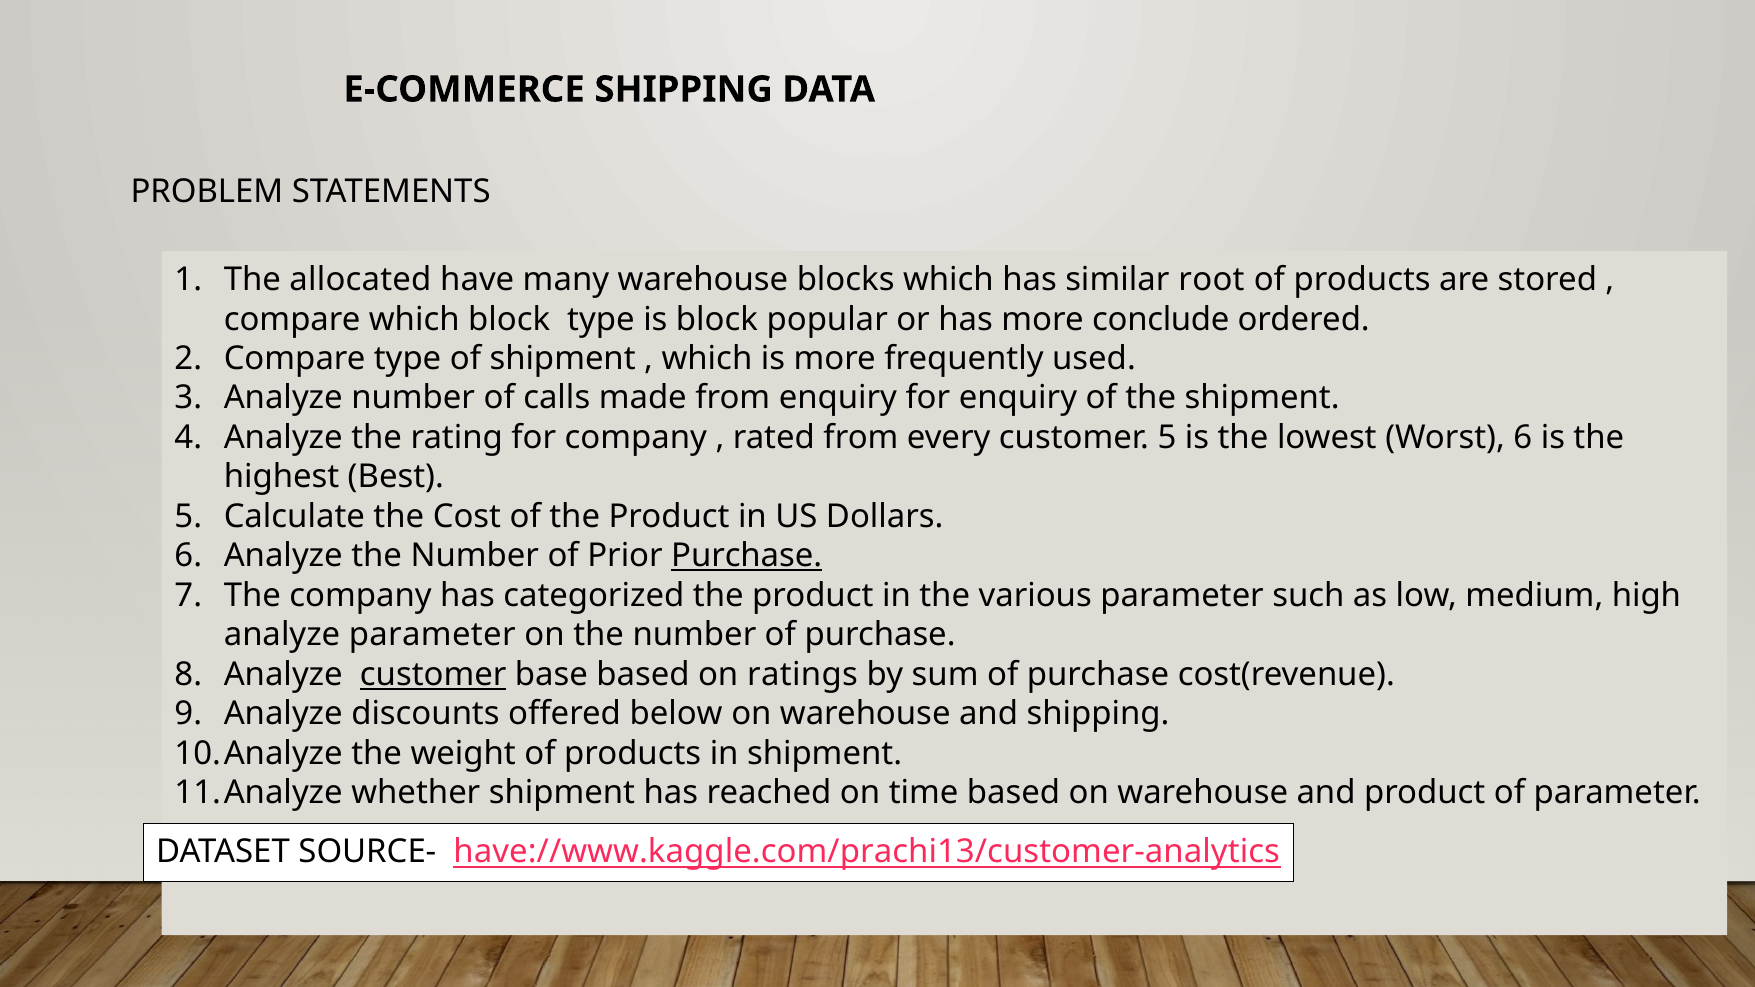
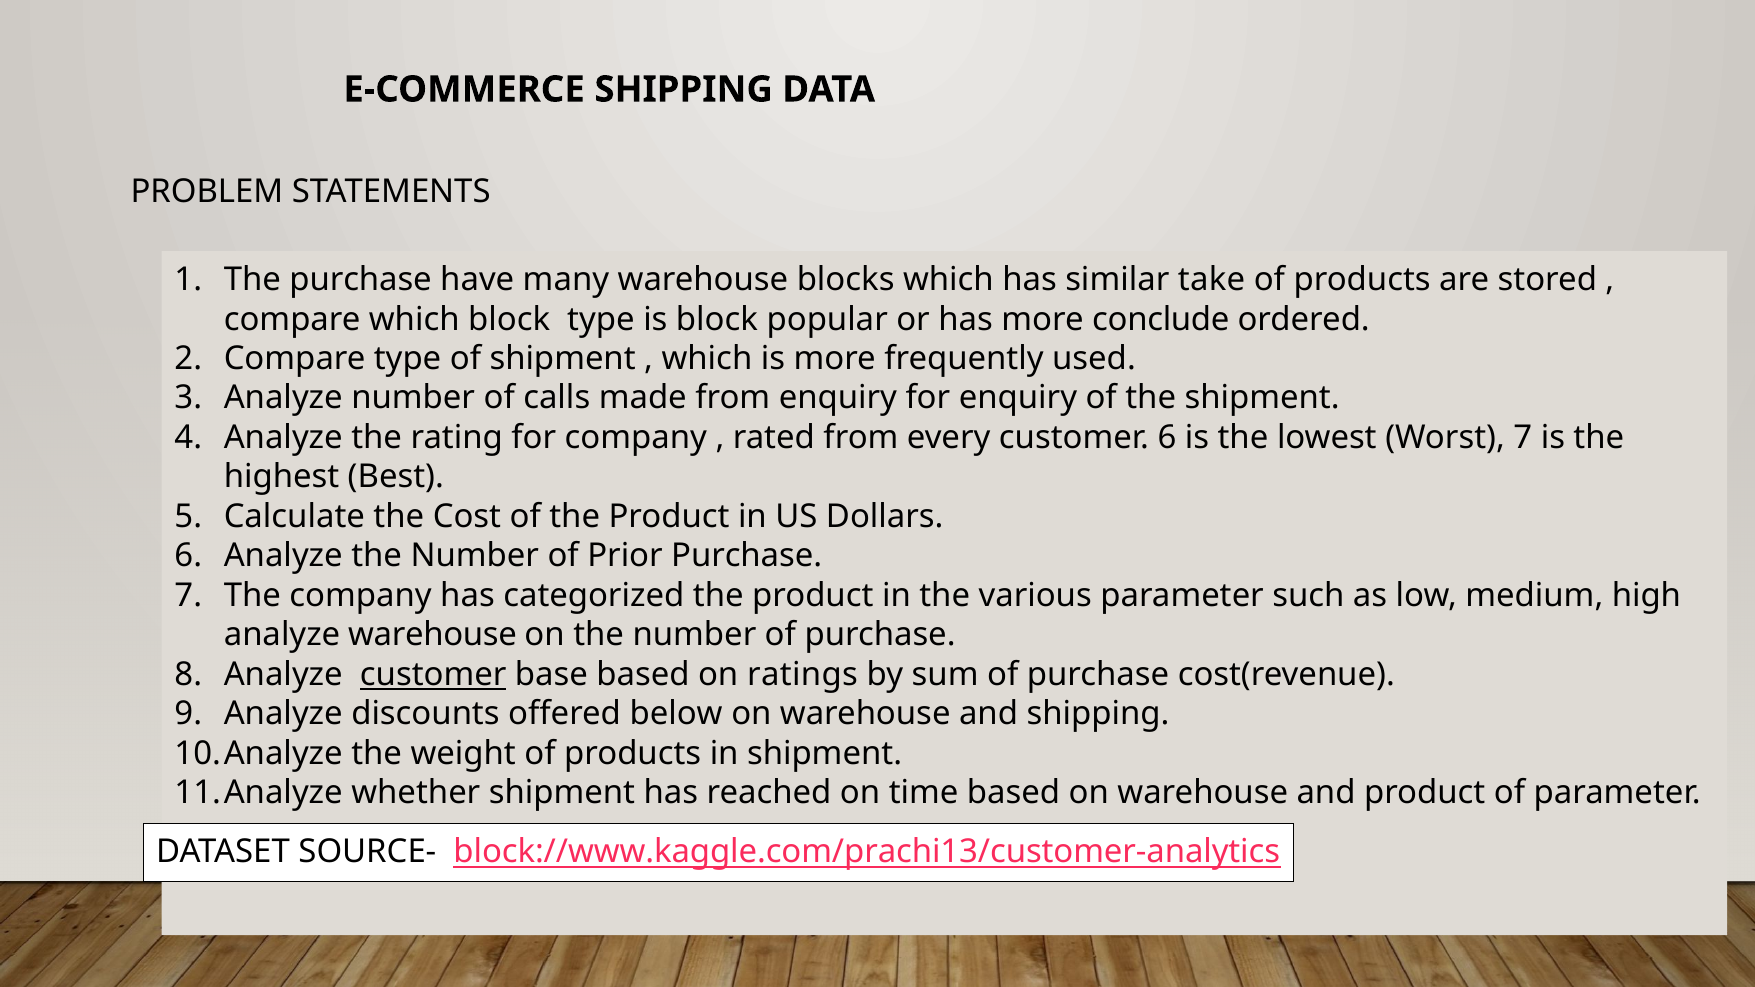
The allocated: allocated -> purchase (361, 280)
root: root -> take (1212, 280)
customer 5: 5 -> 6 (1167, 438)
Worst 6: 6 -> 7 (1523, 438)
Purchase underline: present -> none (747, 556)
analyze parameter: parameter -> warehouse (433, 635)
have://www.kaggle.com/prachi13/customer-analytics: have://www.kaggle.com/prachi13/customer-analytics -> block://www.kaggle.com/prachi13/customer-analytics (867, 852)
